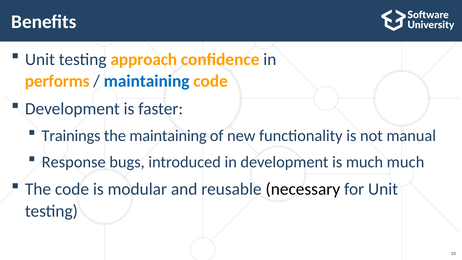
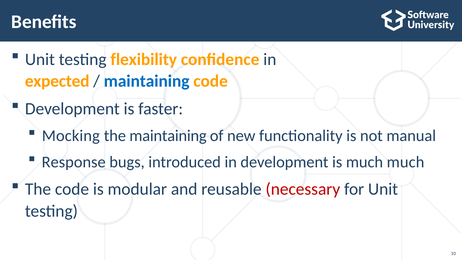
approach: approach -> flexibility (144, 59)
performs: performs -> expected (57, 81)
Trainings: Trainings -> Mocking (71, 136)
necessary colour: black -> red (303, 189)
